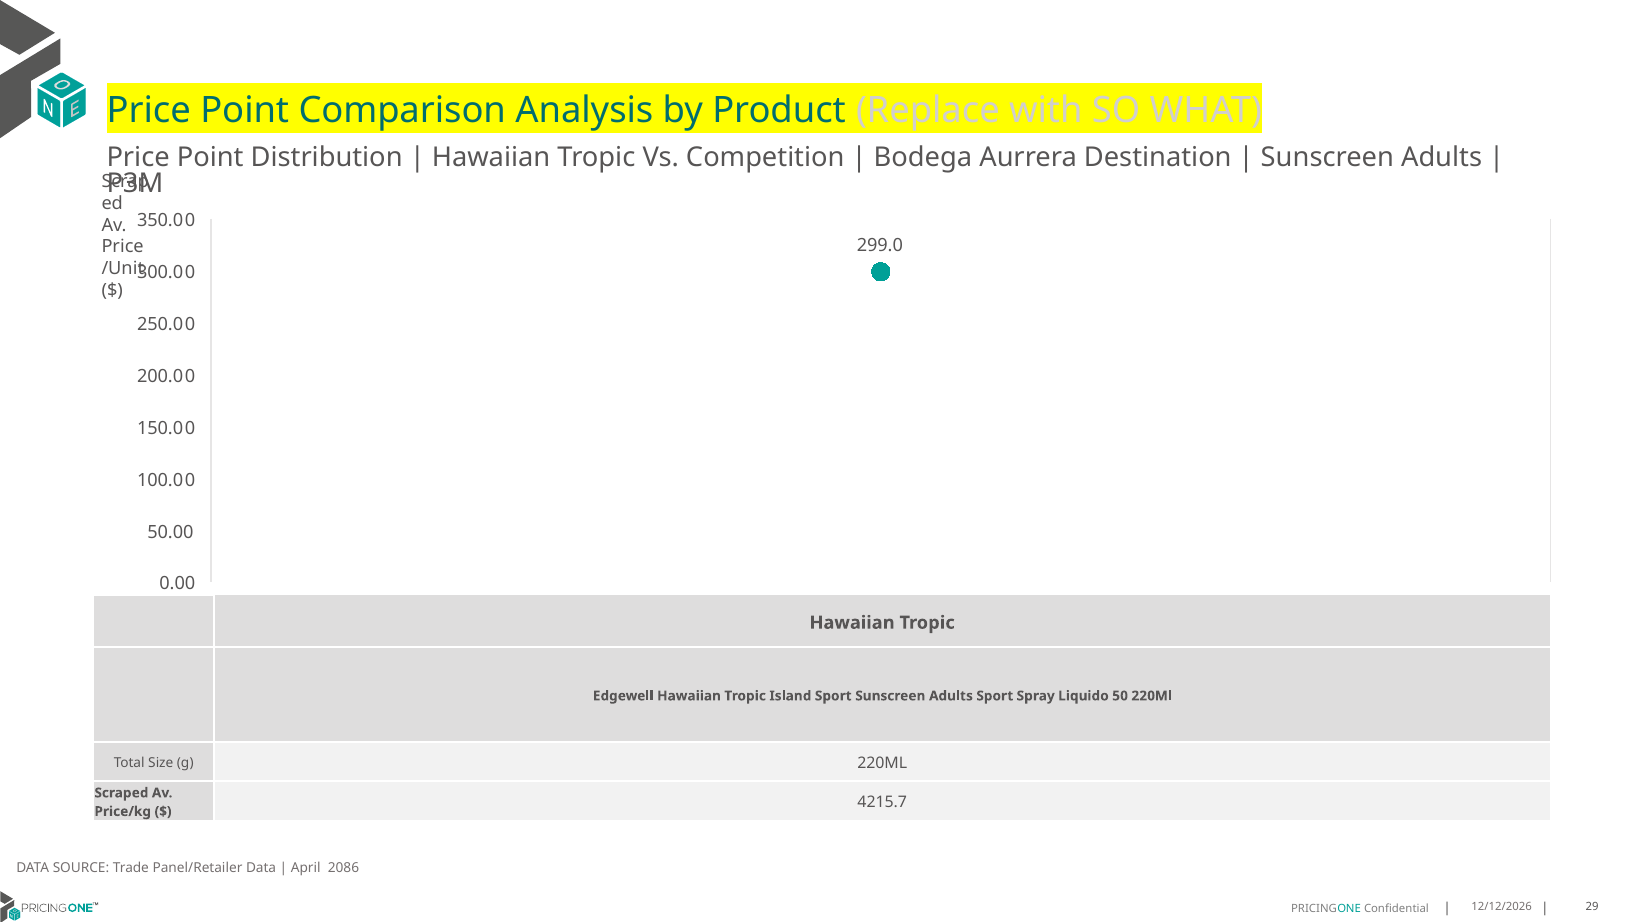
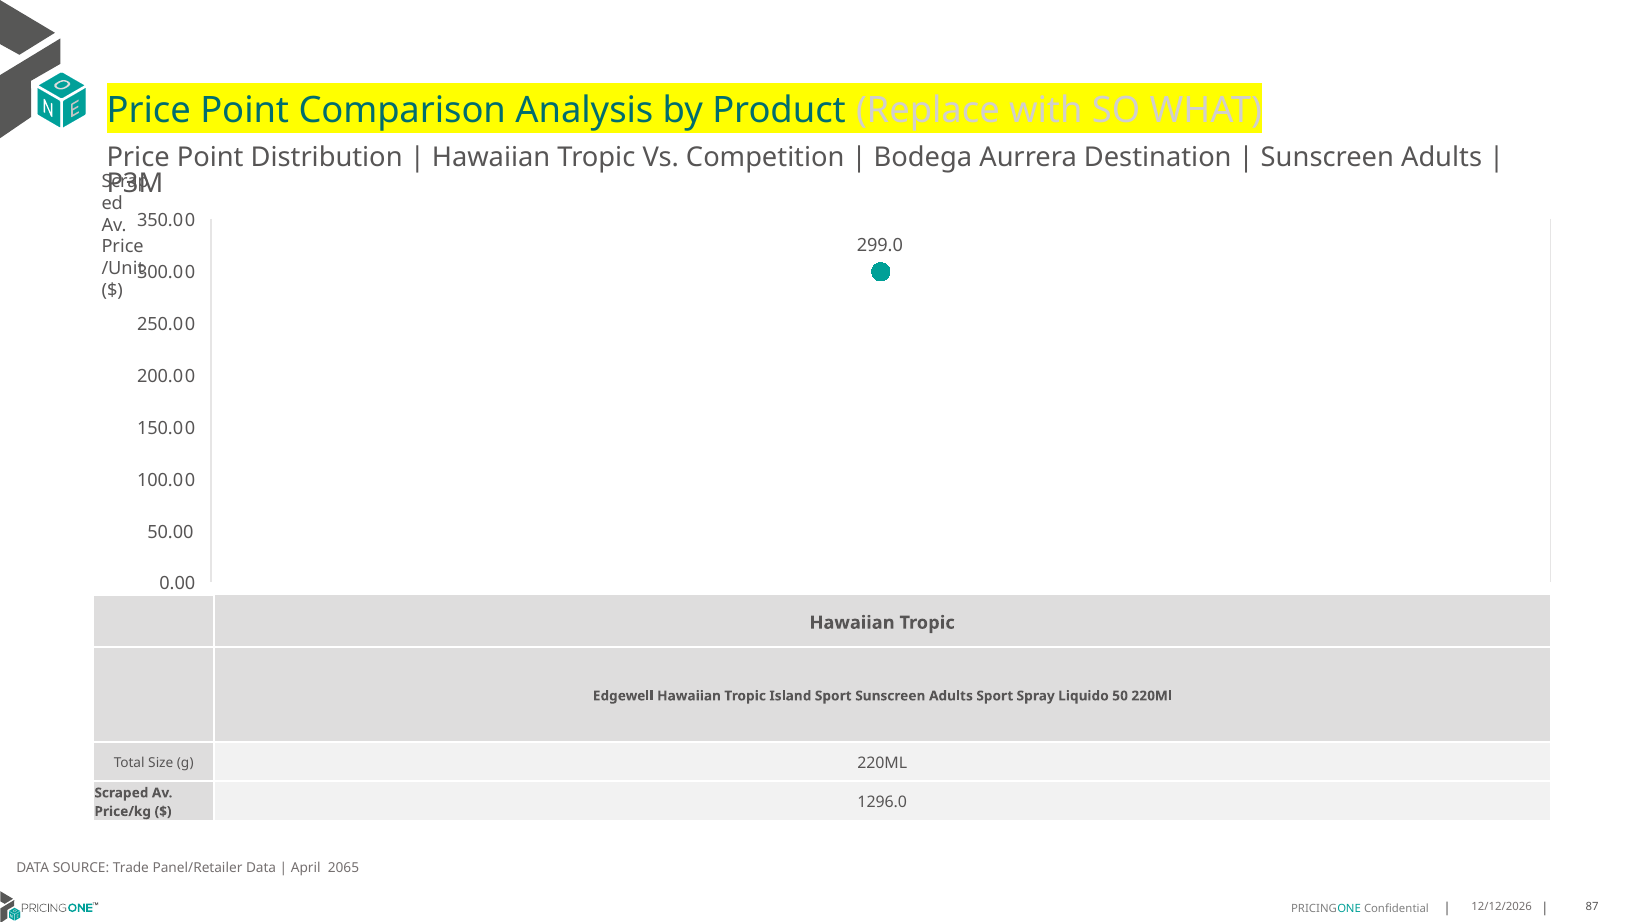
4215.7: 4215.7 -> 1296.0 (882, 802)
2086: 2086 -> 2065 (343, 868)
29: 29 -> 87 (1592, 906)
